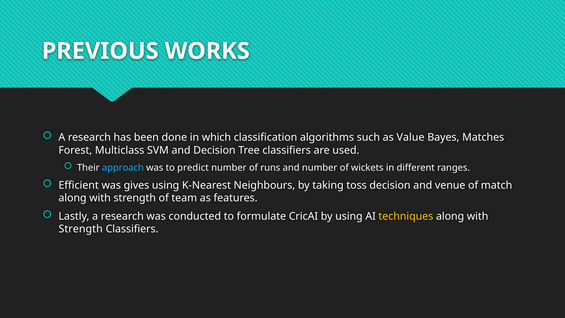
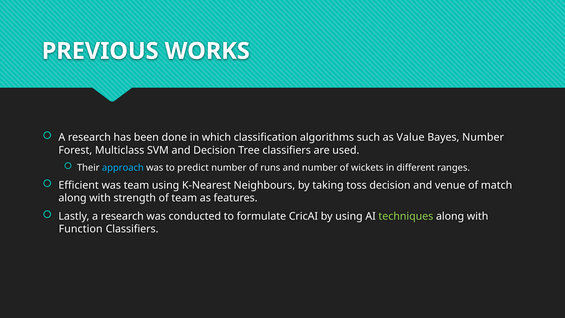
Bayes Matches: Matches -> Number (483, 137)
was gives: gives -> team (136, 185)
techniques colour: yellow -> light green (406, 216)
Strength: Strength -> Function (81, 229)
